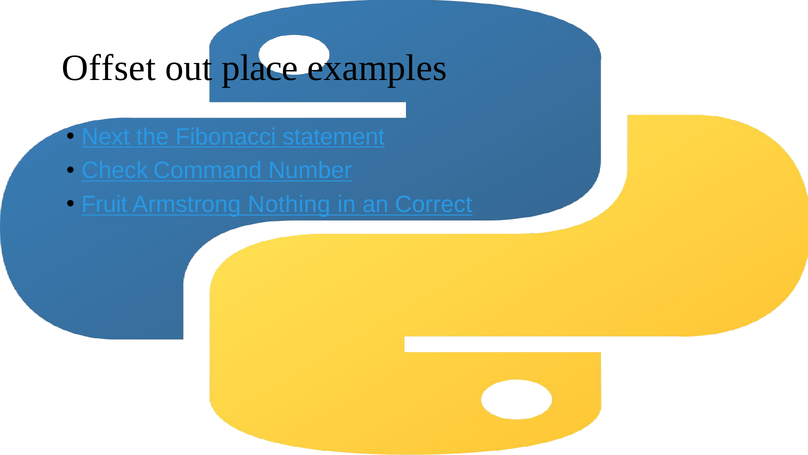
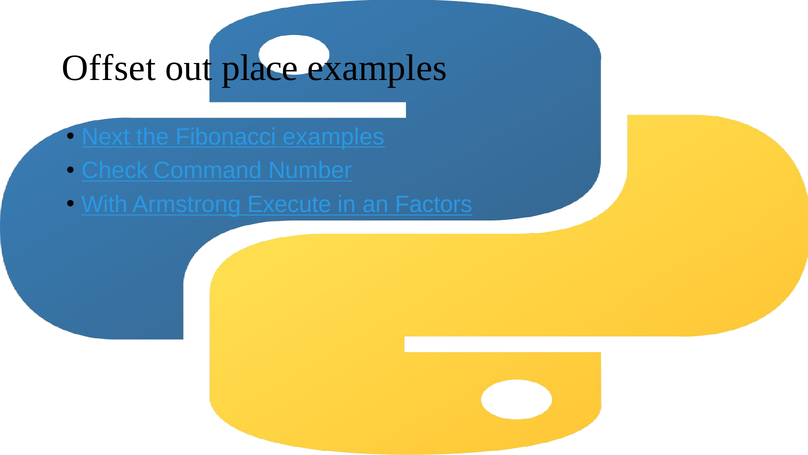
Fibonacci statement: statement -> examples (334, 137)
Fruit: Fruit -> With (104, 204)
Nothing: Nothing -> Execute (289, 204)
Correct: Correct -> Factors (434, 204)
